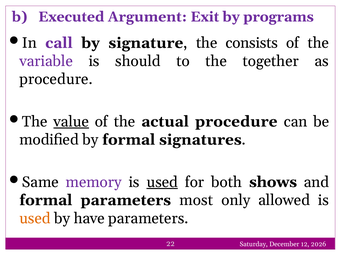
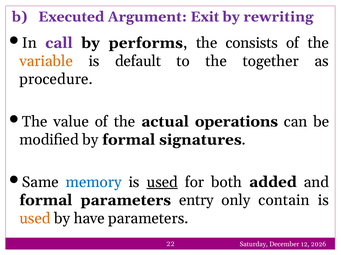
programs: programs -> rewriting (278, 17)
signature: signature -> performs (146, 43)
variable colour: purple -> orange (46, 61)
should: should -> default (138, 61)
value underline: present -> none (71, 122)
actual procedure: procedure -> operations (236, 122)
memory colour: purple -> blue (94, 183)
shows: shows -> added (273, 183)
most: most -> entry (196, 201)
allowed: allowed -> contain (284, 201)
